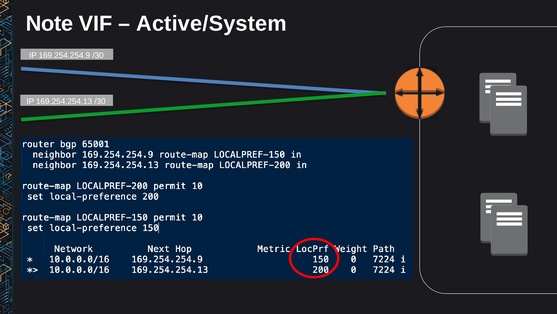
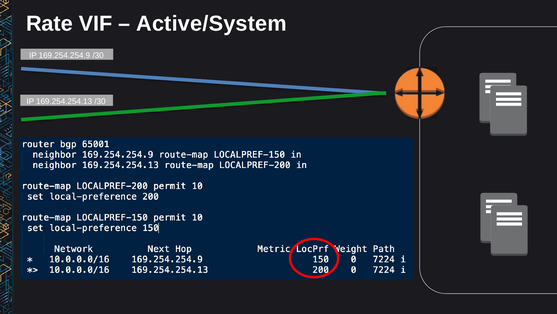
Note: Note -> Rate (49, 24)
